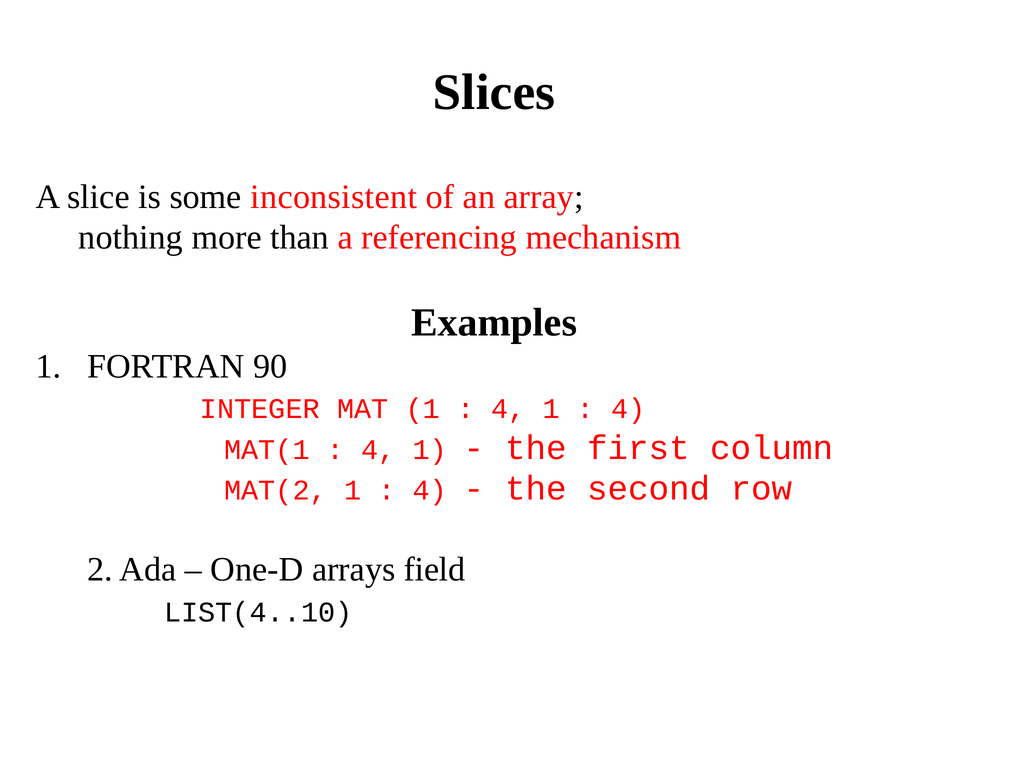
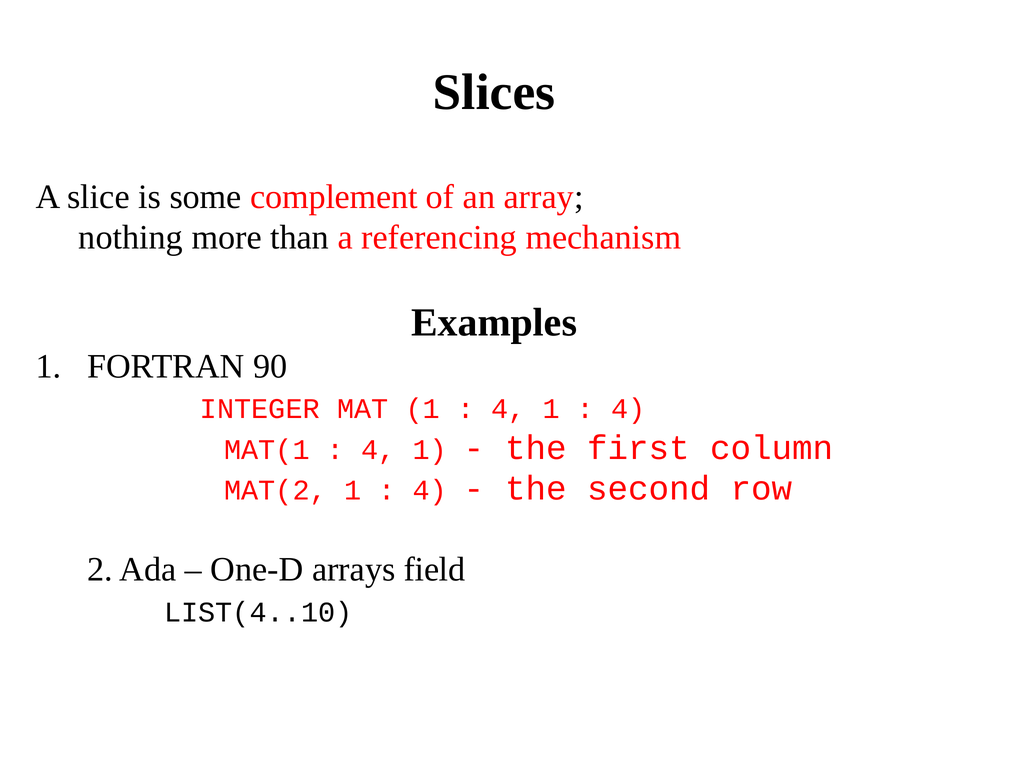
inconsistent: inconsistent -> complement (334, 197)
